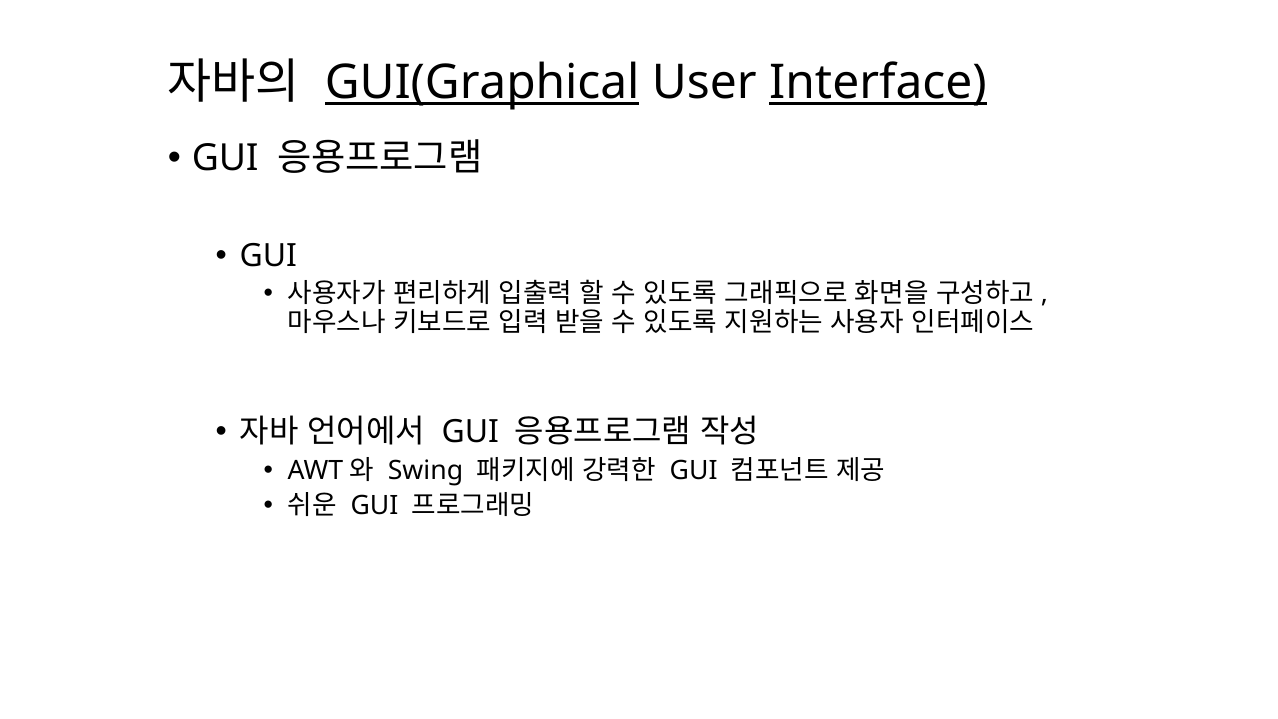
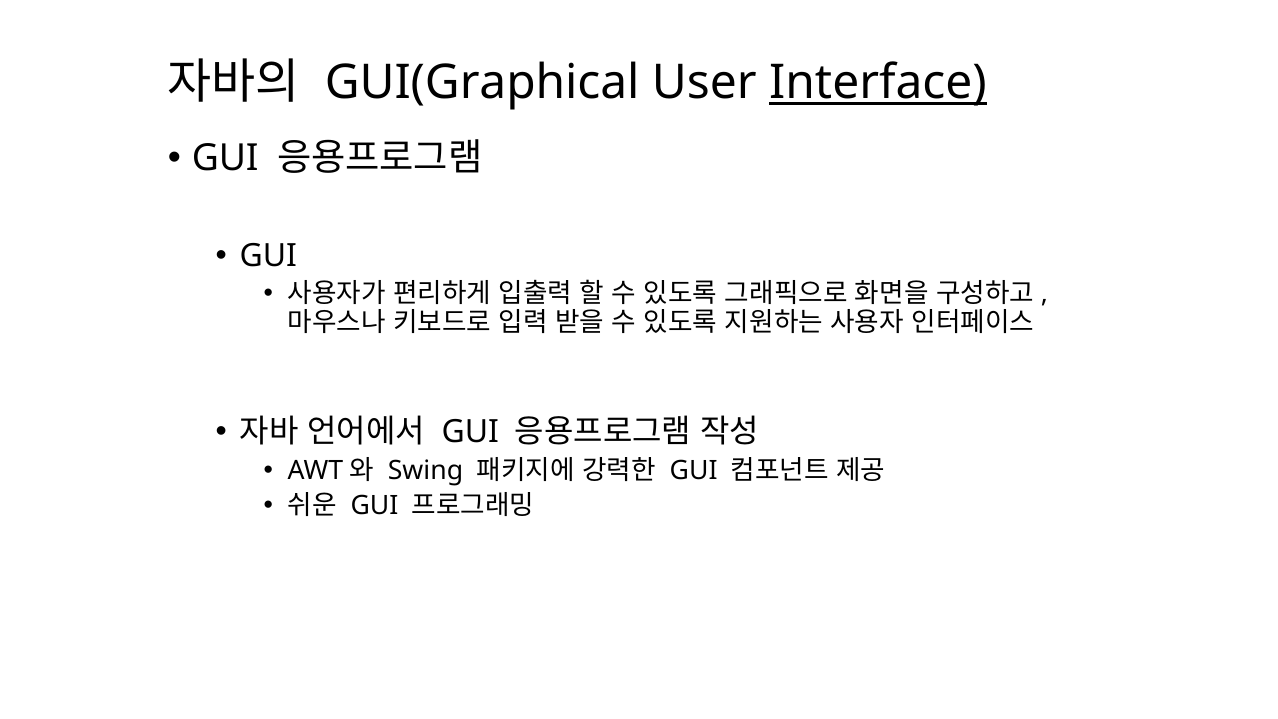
GUI(Graphical underline: present -> none (482, 83)
